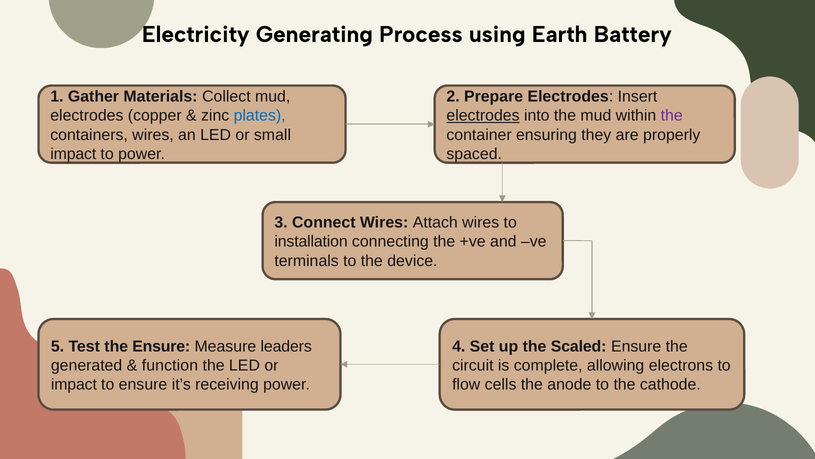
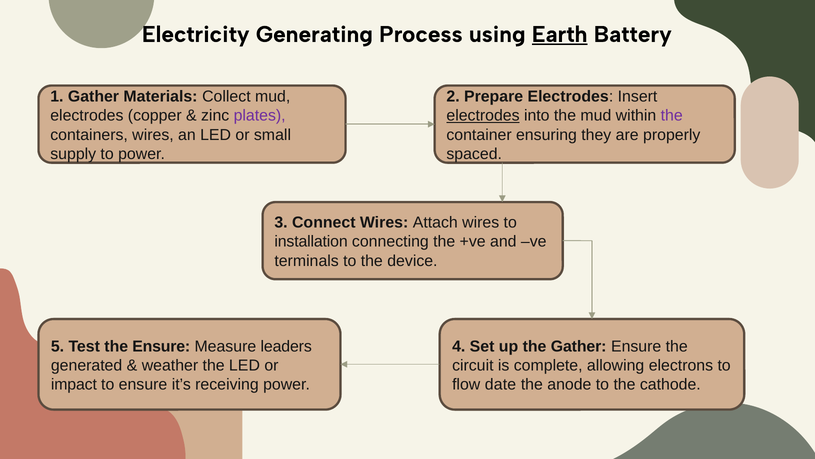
Earth underline: none -> present (560, 34)
plates colour: blue -> purple (260, 116)
impact: impact -> supply (73, 154)
the Scaled: Scaled -> Gather (579, 346)
function: function -> weather (170, 365)
cells: cells -> date (500, 384)
